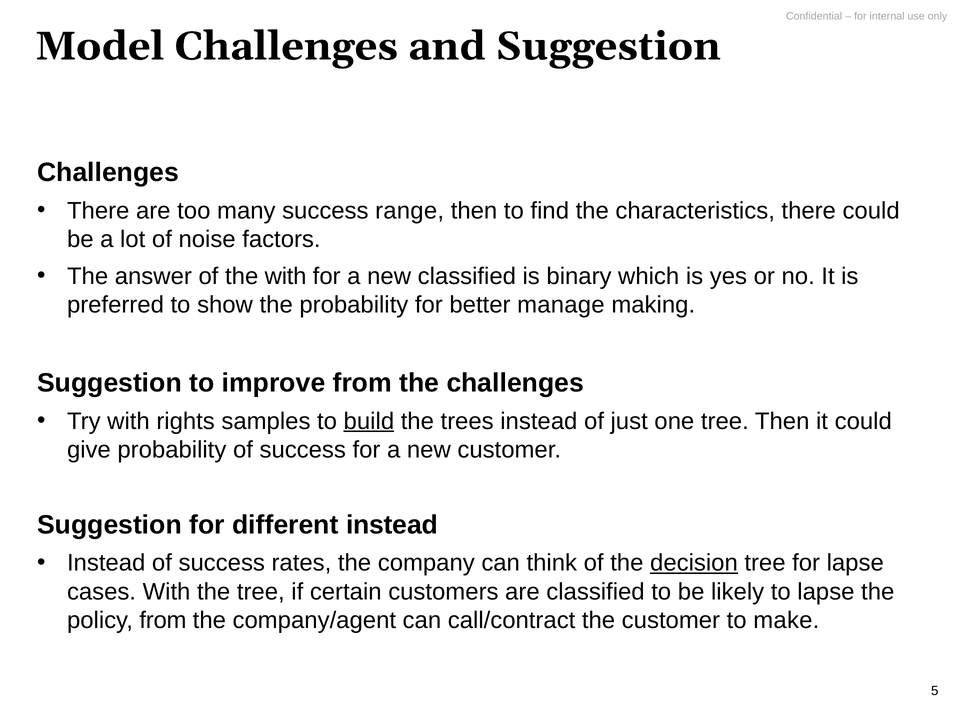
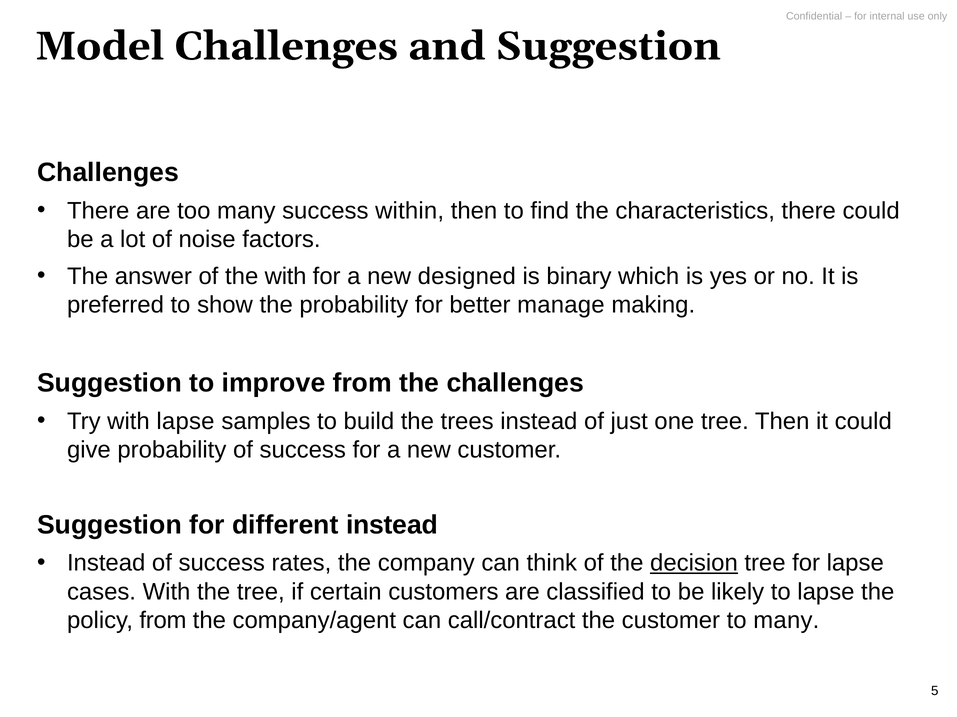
range: range -> within (410, 211)
new classified: classified -> designed (467, 276)
with rights: rights -> lapse (185, 422)
build underline: present -> none (369, 422)
to make: make -> many (786, 621)
